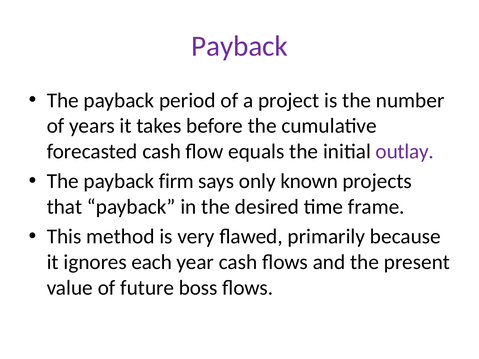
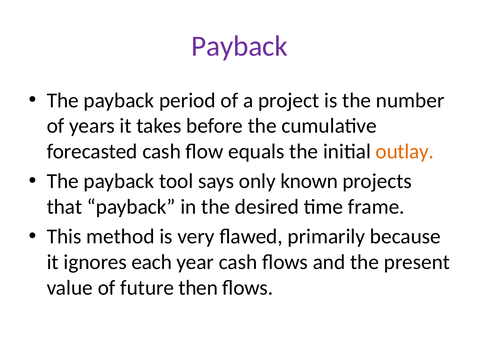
outlay colour: purple -> orange (405, 152)
firm: firm -> tool (176, 181)
boss: boss -> then (198, 288)
